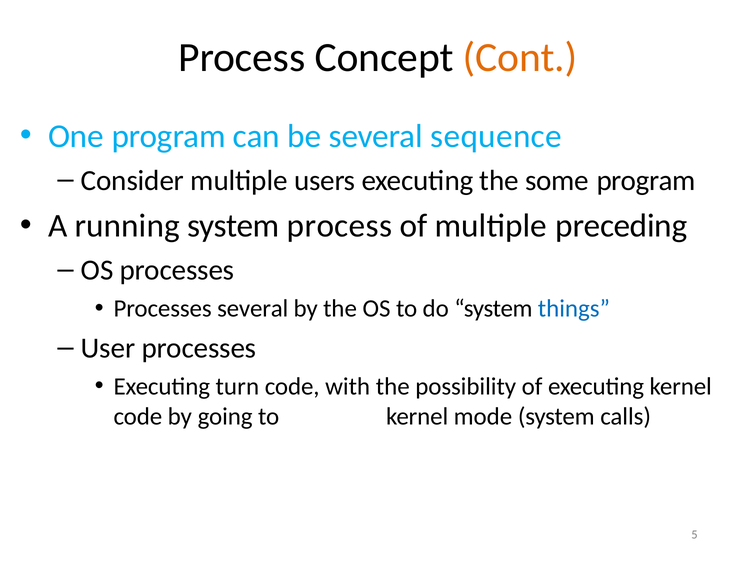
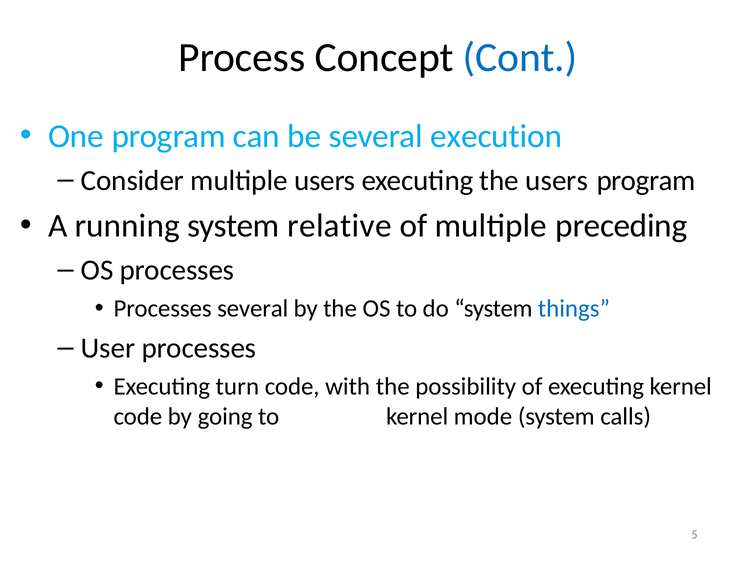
Cont colour: orange -> blue (520, 58)
sequence: sequence -> execution (496, 136)
the some: some -> users (557, 181)
system process: process -> relative (339, 226)
